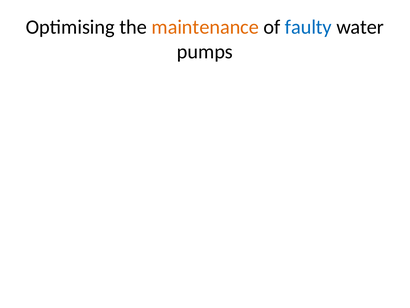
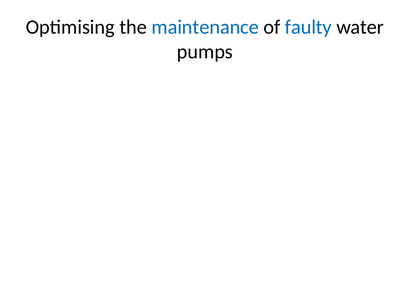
maintenance colour: orange -> blue (205, 27)
